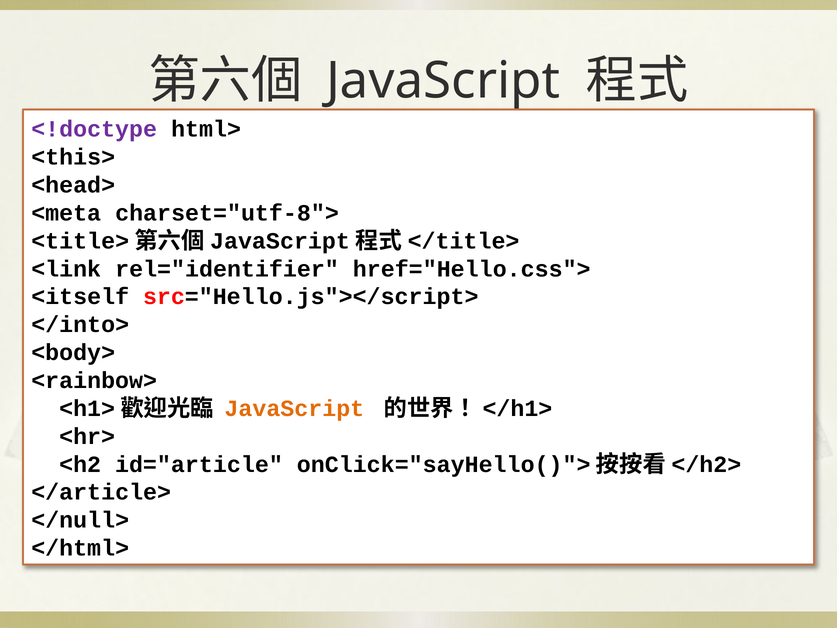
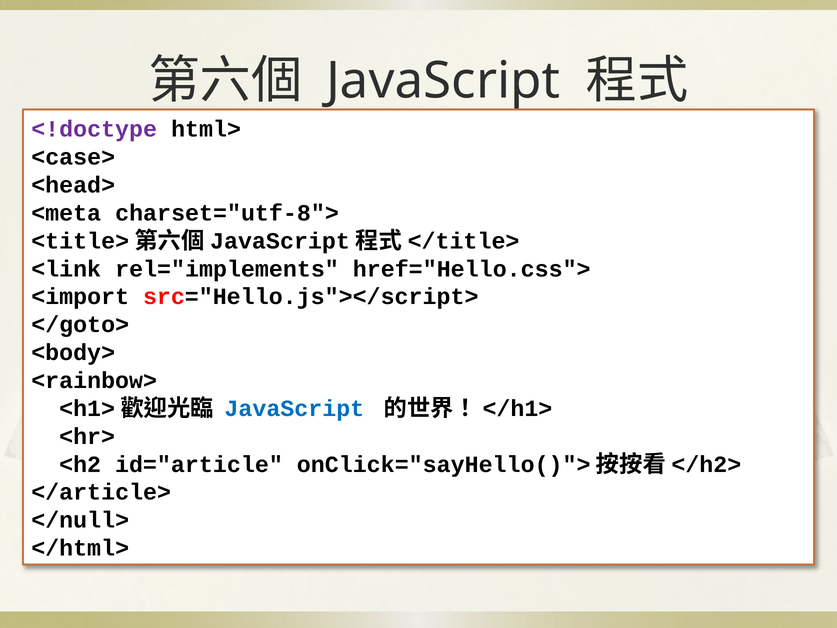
<this>: <this> -> <case> (73, 157)
rel="identifier: rel="identifier -> rel="implements (227, 269)
<itself: <itself -> <import (80, 297)
</into>: </into> -> </goto> (80, 325)
JavaScript colour: orange -> blue (294, 408)
